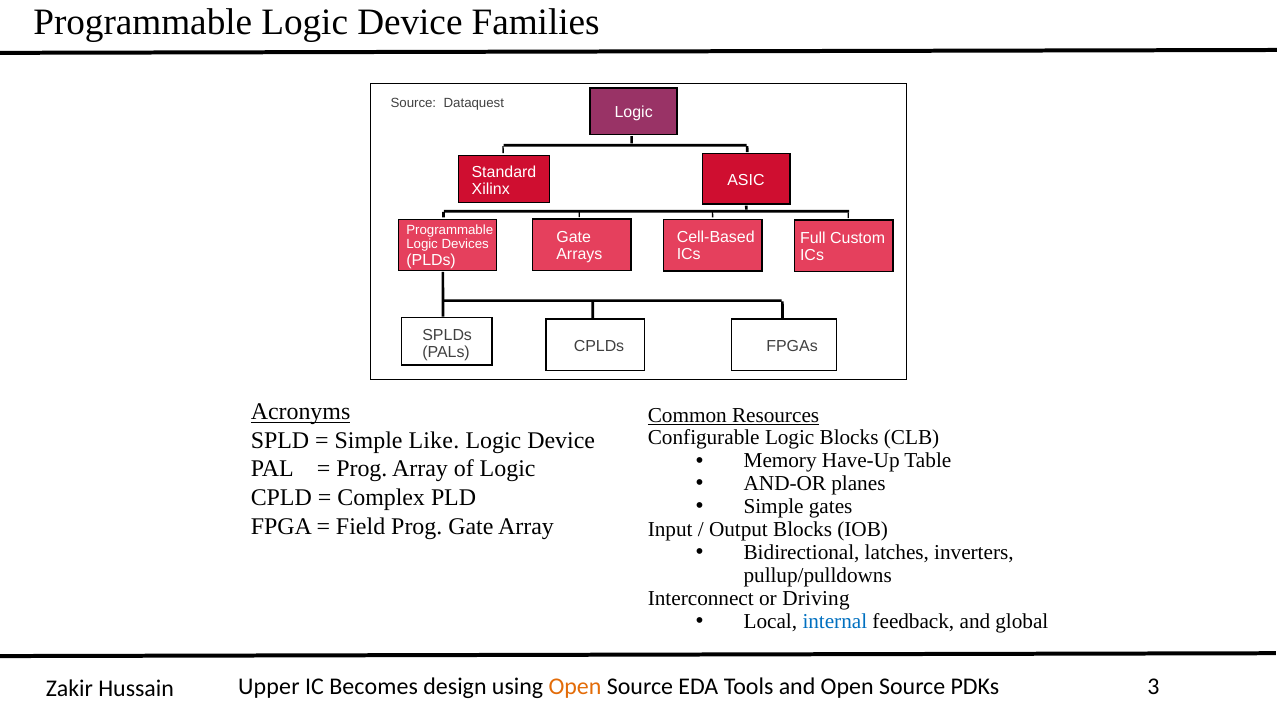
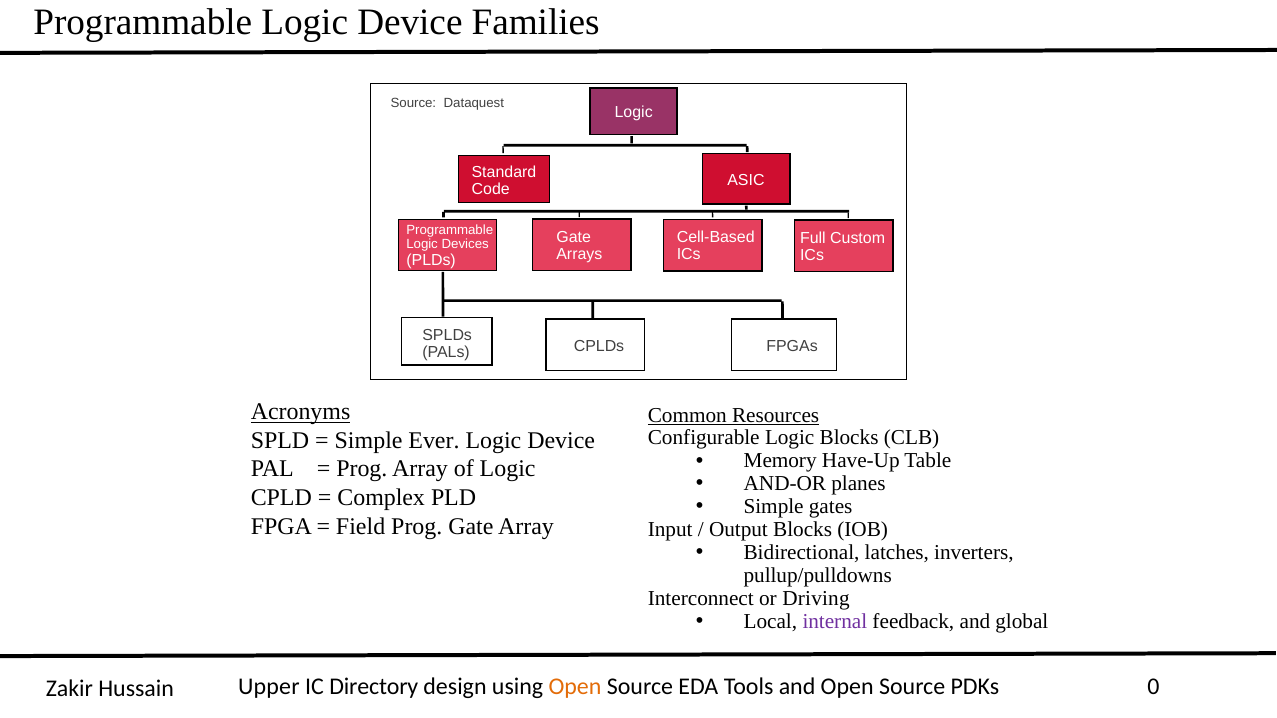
Xilinx: Xilinx -> Code (491, 189)
Like: Like -> Ever (434, 441)
internal colour: blue -> purple (835, 622)
Becomes: Becomes -> Directory (374, 687)
3: 3 -> 0 (1153, 687)
